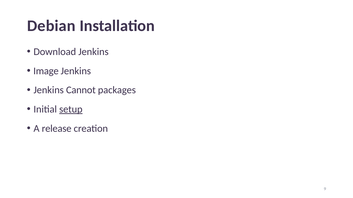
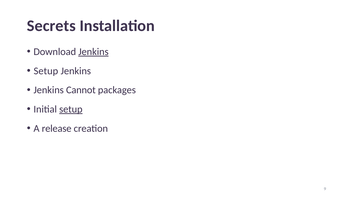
Debian: Debian -> Secrets (51, 26)
Jenkins underline: none -> present (93, 52)
Image: Image -> Setup (46, 71)
